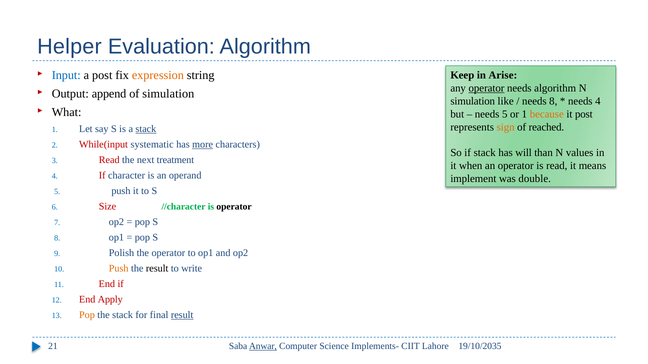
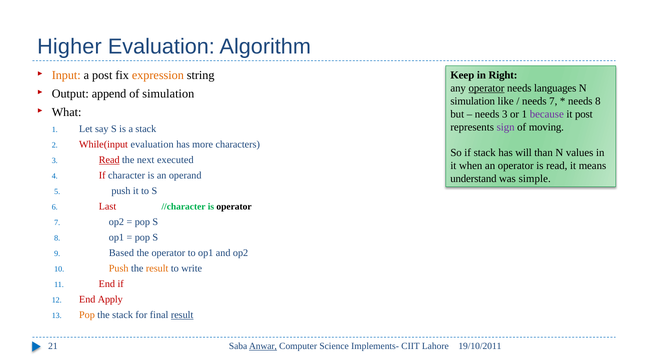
Helper: Helper -> Higher (69, 47)
Input colour: blue -> orange (66, 75)
Arise: Arise -> Right (503, 75)
needs algorithm: algorithm -> languages (555, 88)
needs 8: 8 -> 7 (553, 101)
needs 4: 4 -> 8 (598, 101)
needs 5: 5 -> 3 (505, 114)
because colour: orange -> purple (547, 114)
sign colour: orange -> purple (506, 127)
reached: reached -> moving (546, 127)
stack underline: present -> none (146, 129)
While(input systematic: systematic -> evaluation (152, 145)
more underline: present -> none (203, 145)
Read underline: none -> present (109, 160)
treatment: treatment -> executed (175, 160)
implement: implement -> understand (473, 179)
double: double -> simple (535, 179)
Size: Size -> Last (108, 207)
Polish: Polish -> Based (121, 253)
result colour: black -> orange (157, 269)
19/10/2035: 19/10/2035 -> 19/10/2011 (480, 347)
